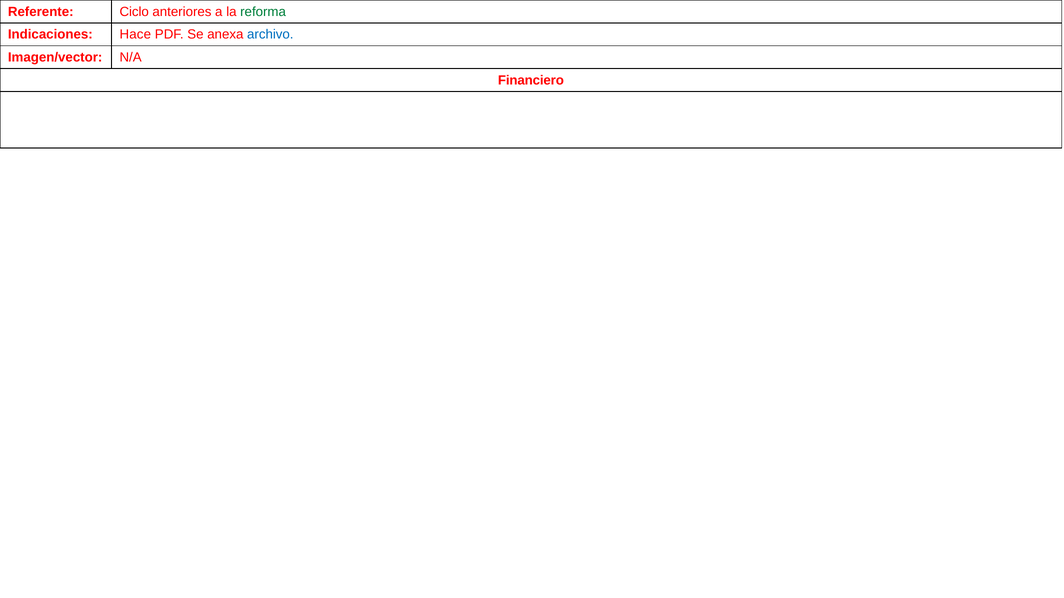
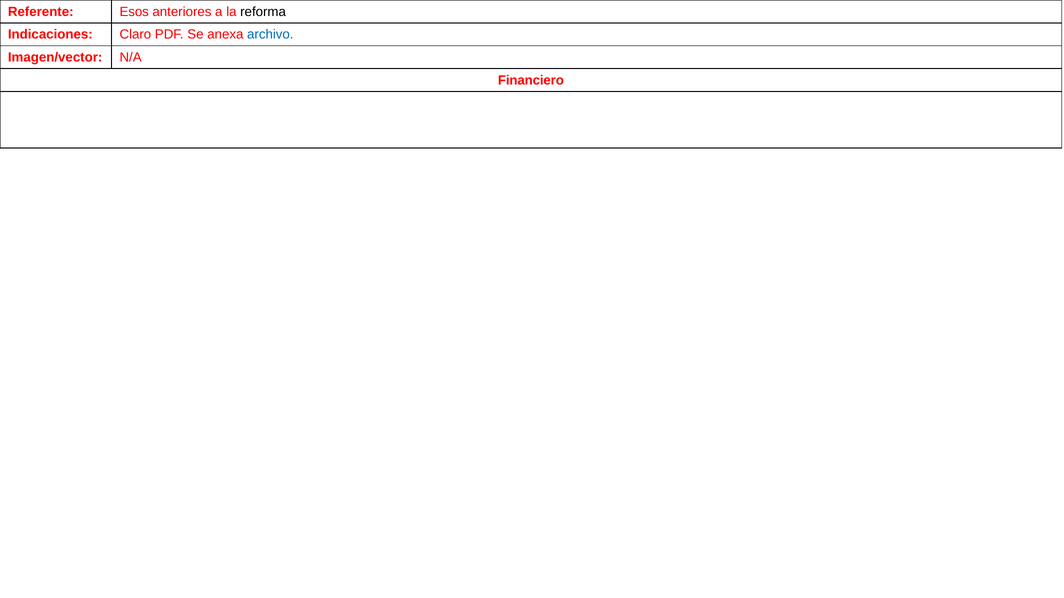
Ciclo: Ciclo -> Esos (134, 12)
reforma colour: green -> black (263, 12)
Hace: Hace -> Claro (135, 35)
